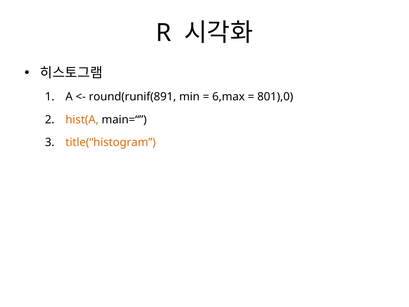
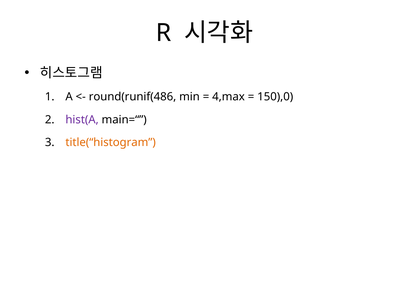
round(runif(891: round(runif(891 -> round(runif(486 (133, 97)
6,max: 6,max -> 4,max (229, 97)
801),0: 801),0 -> 150),0 (275, 97)
hist(A colour: orange -> purple (82, 120)
